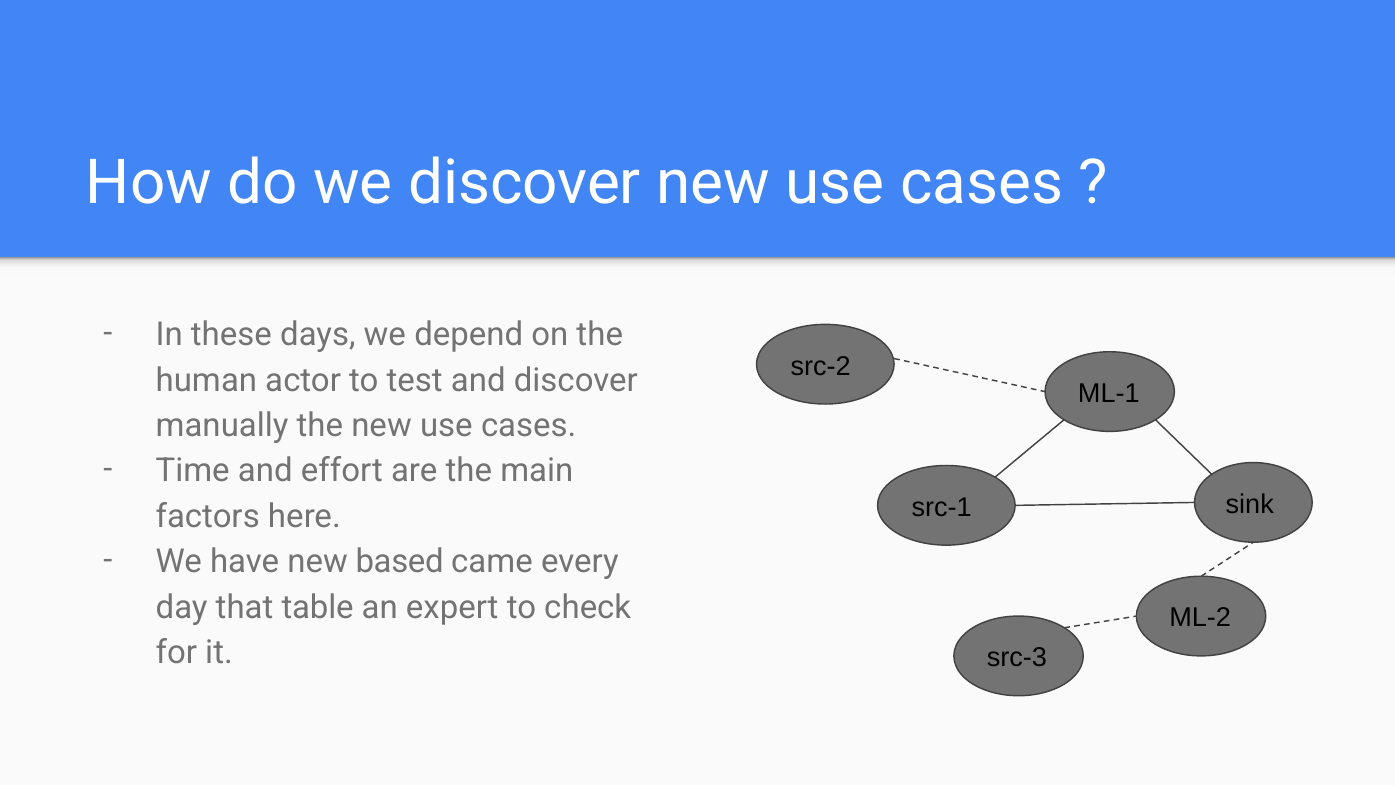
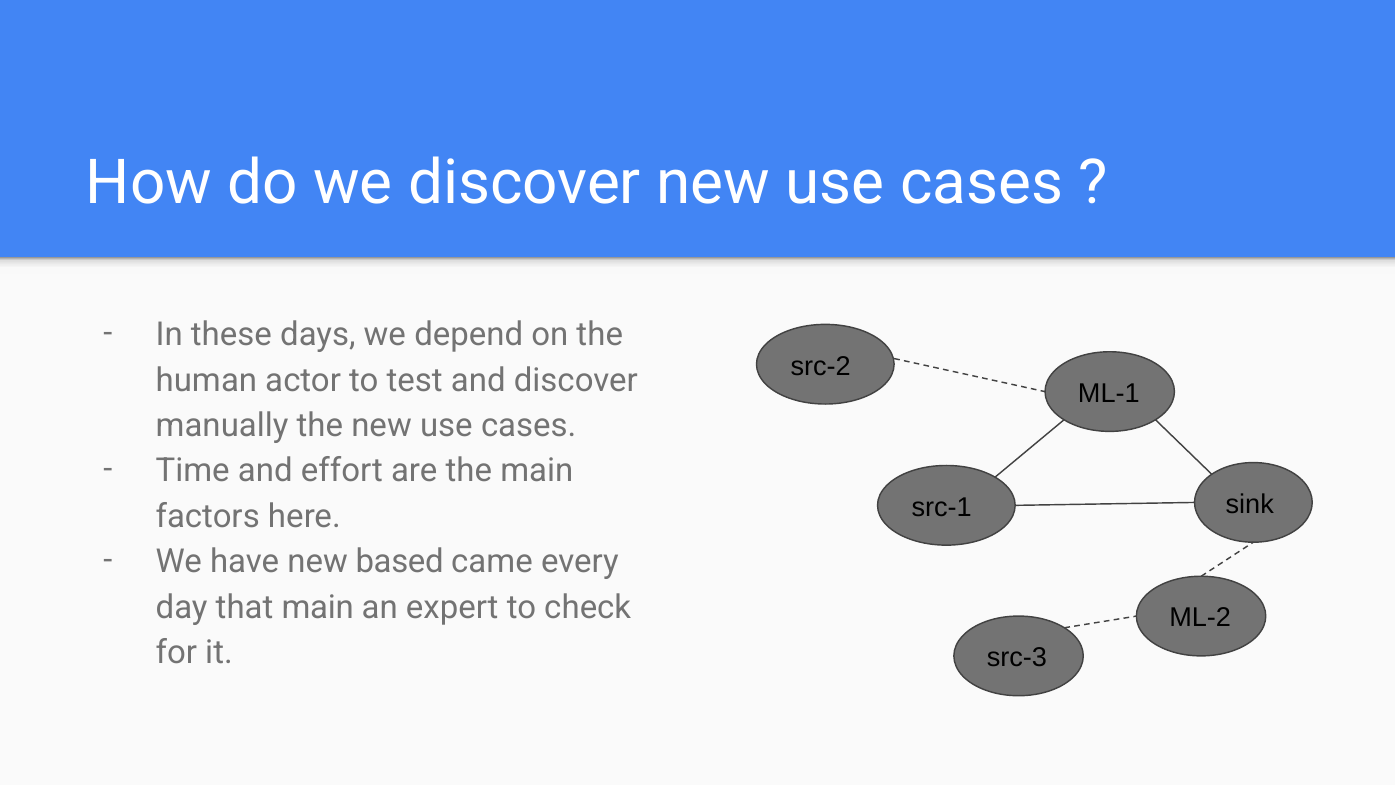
that table: table -> main (318, 607)
